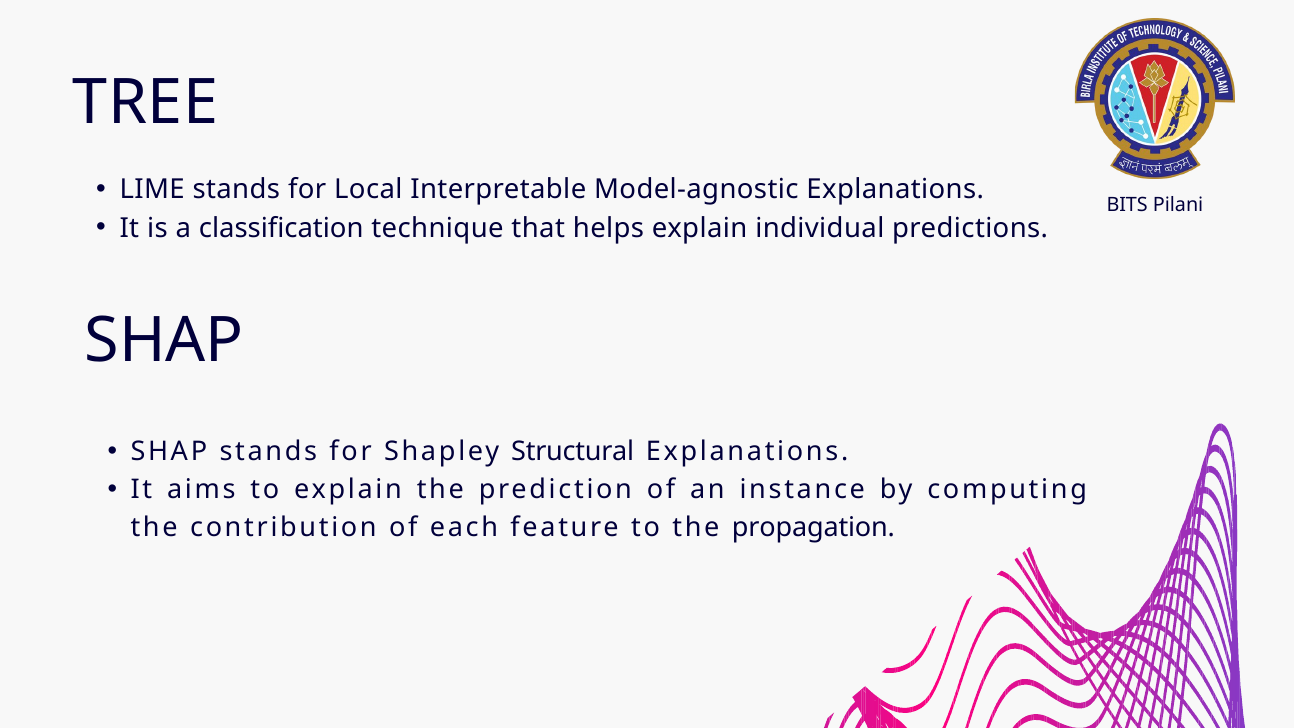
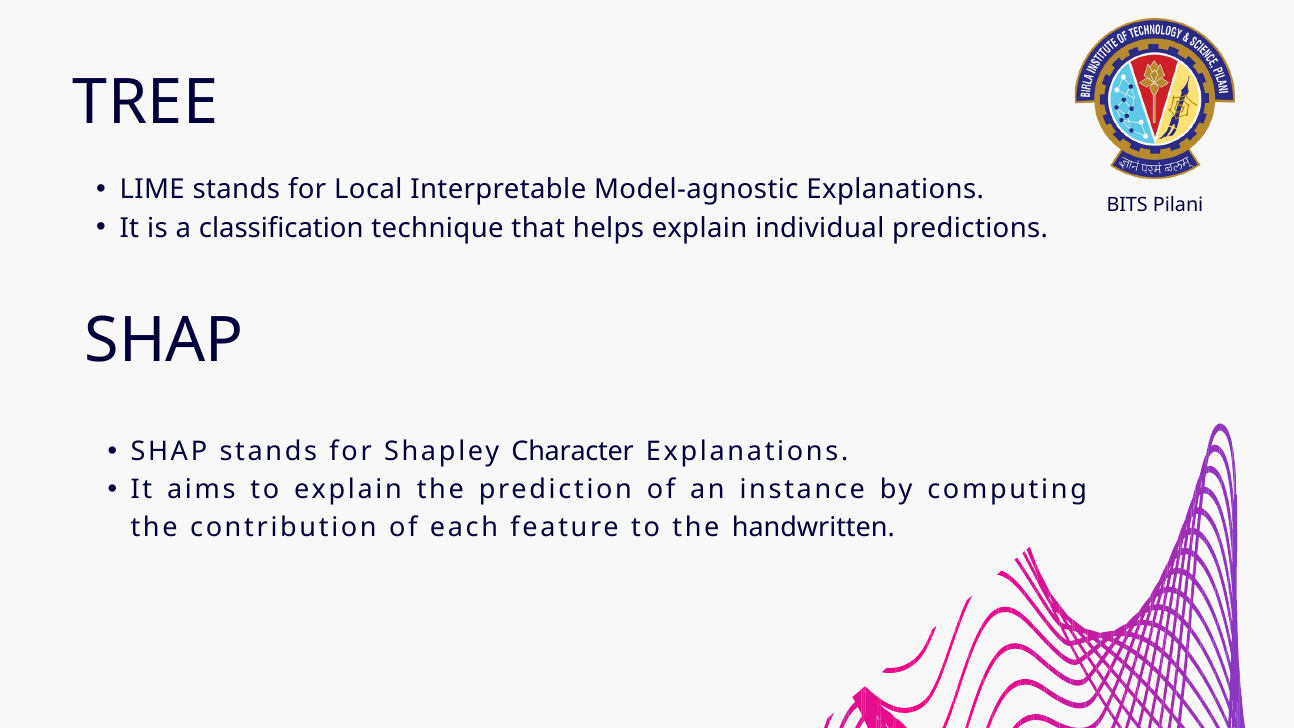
Structural: Structural -> Character (573, 452)
propagation: propagation -> handwritten (813, 527)
